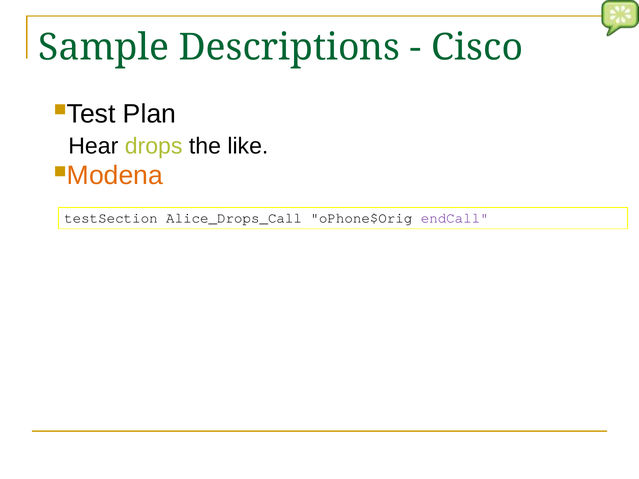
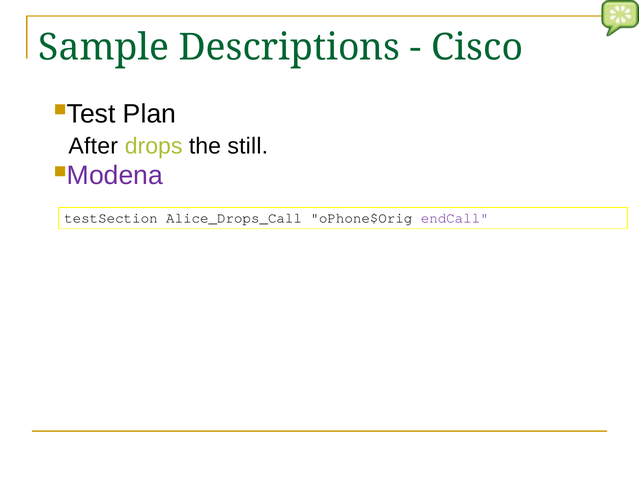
Hear: Hear -> After (93, 146)
like: like -> still (248, 146)
Modena colour: orange -> purple (115, 176)
